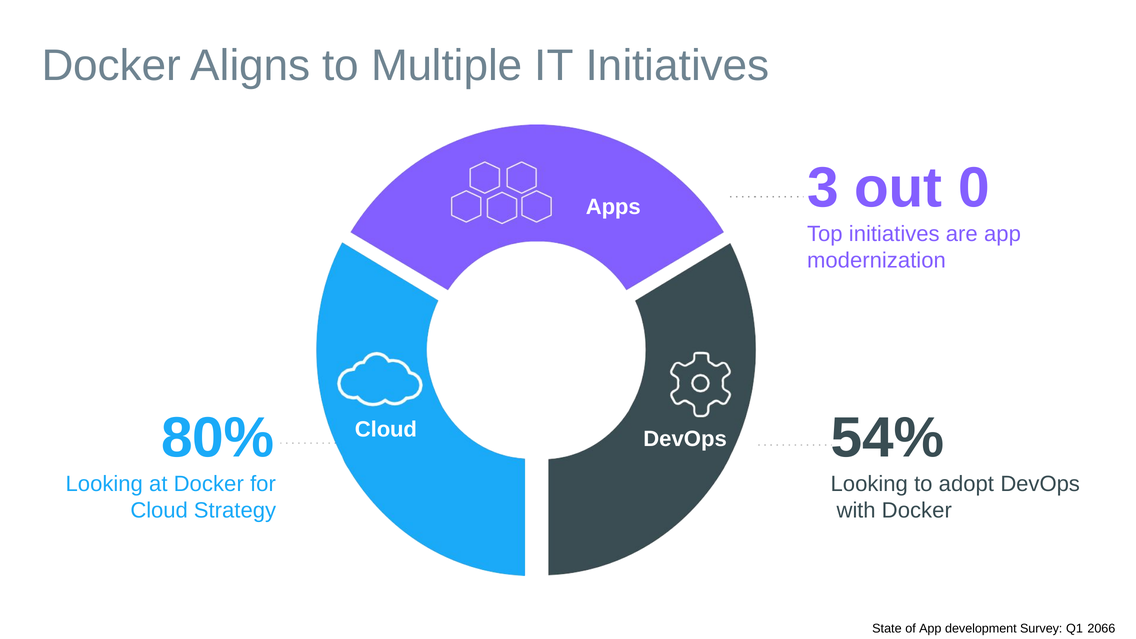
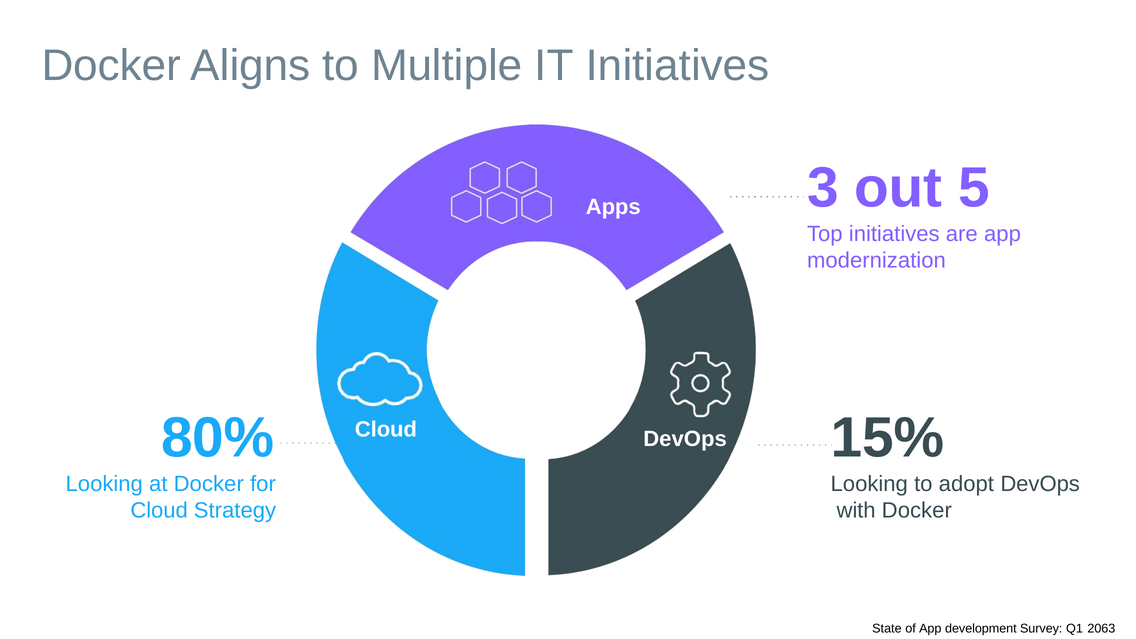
0: 0 -> 5 (974, 188)
54%: 54% -> 15% (887, 438)
2066: 2066 -> 2063 (1101, 629)
